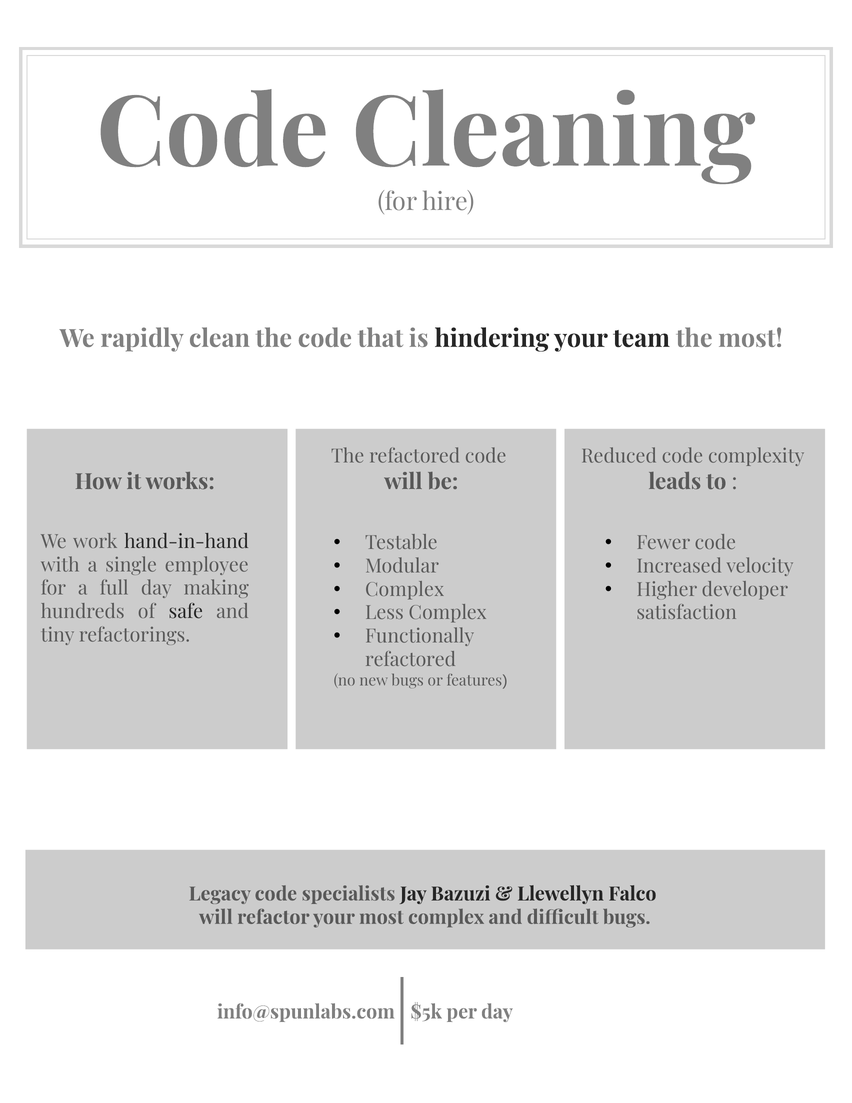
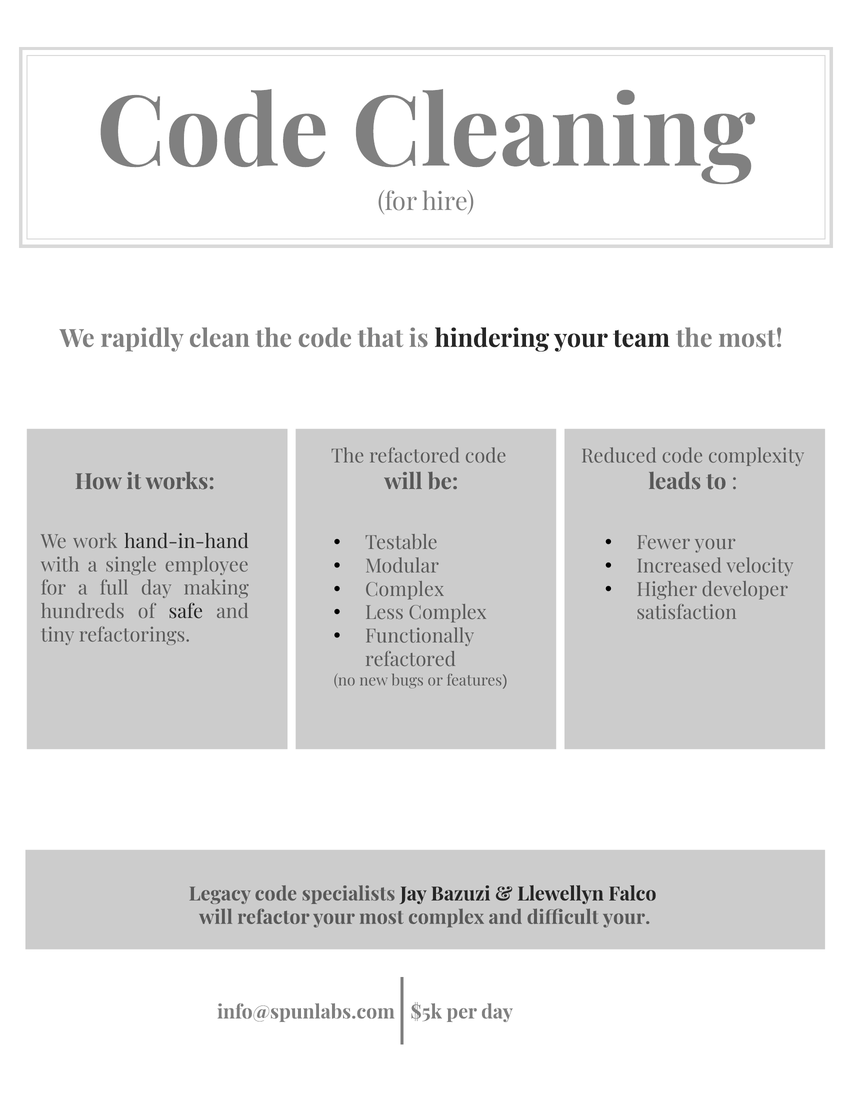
Fewer code: code -> your (715, 543)
difficult bugs: bugs -> your (627, 917)
